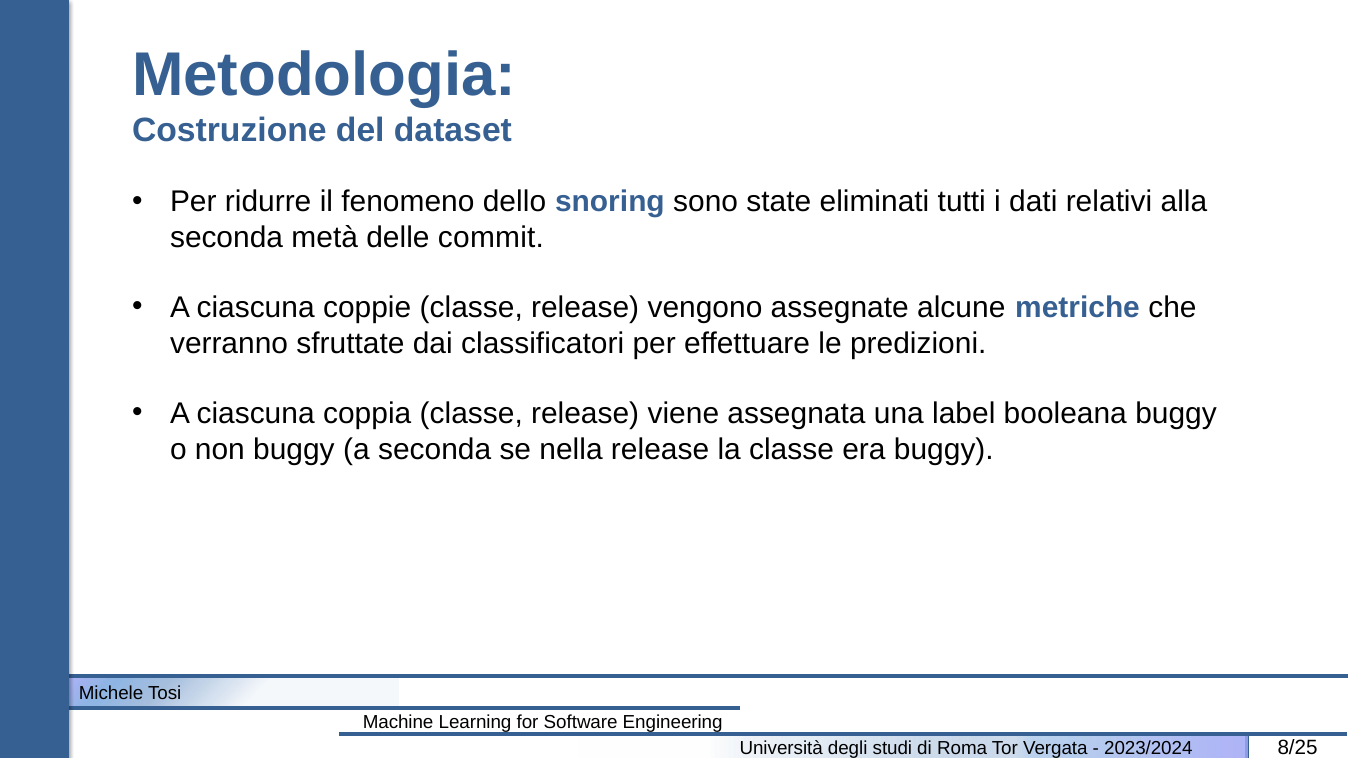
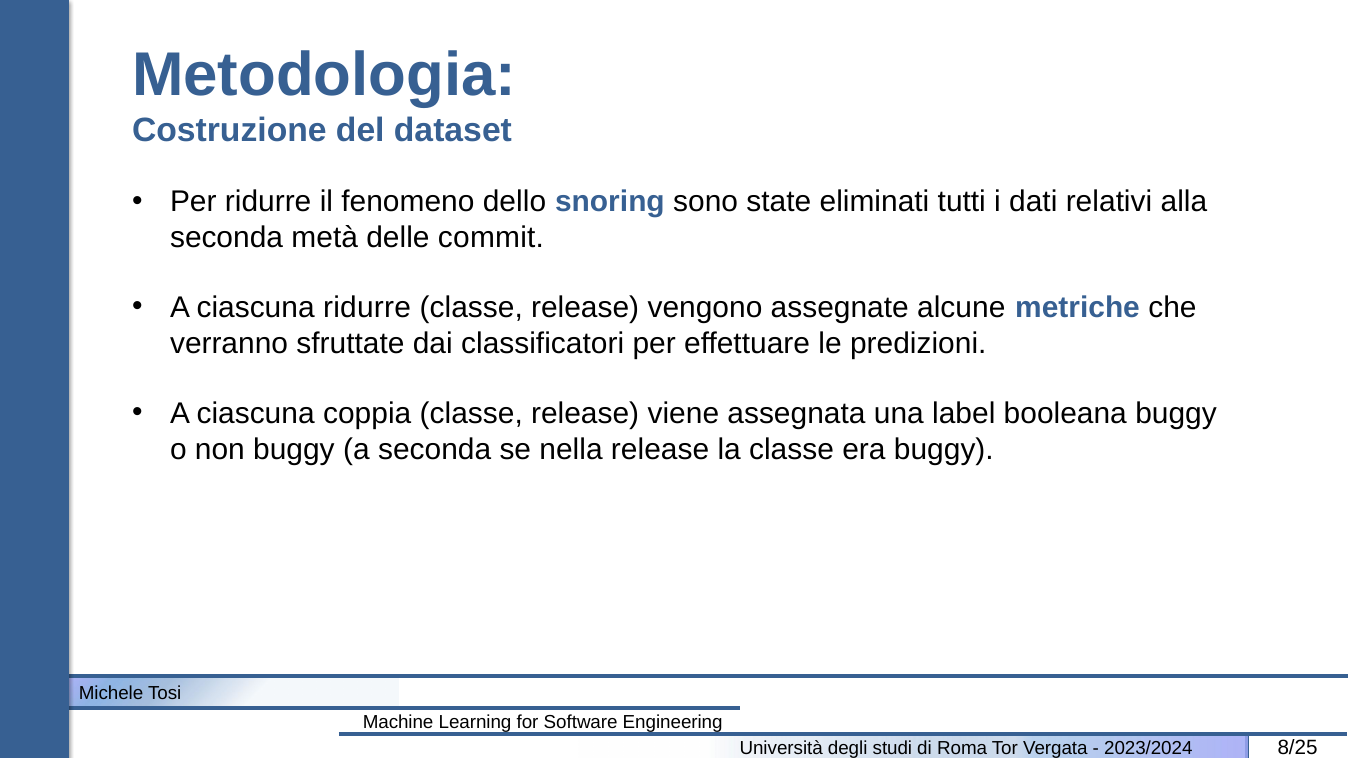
ciascuna coppie: coppie -> ridurre (367, 308)
